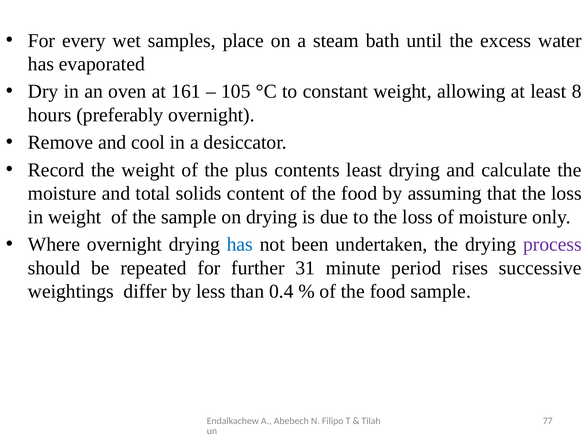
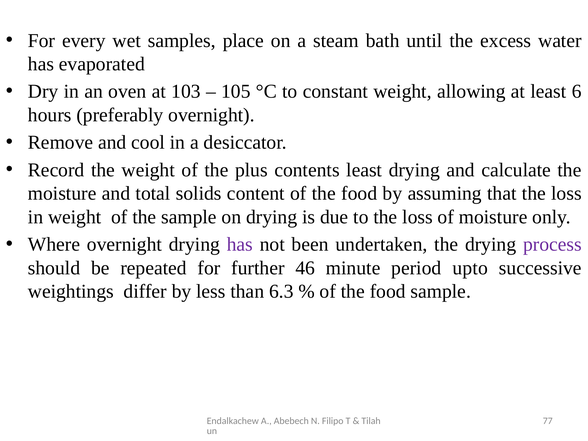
161: 161 -> 103 (186, 92)
8: 8 -> 6 (577, 92)
has colour: blue -> purple (240, 244)
31: 31 -> 46 (305, 268)
rises: rises -> upto (470, 268)
0.4: 0.4 -> 6.3 (281, 291)
